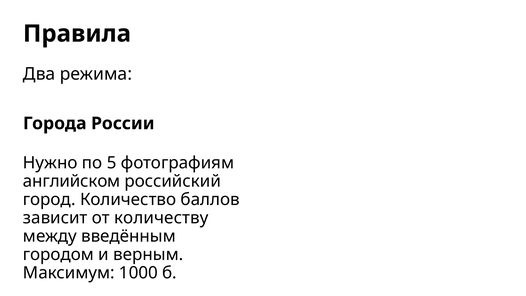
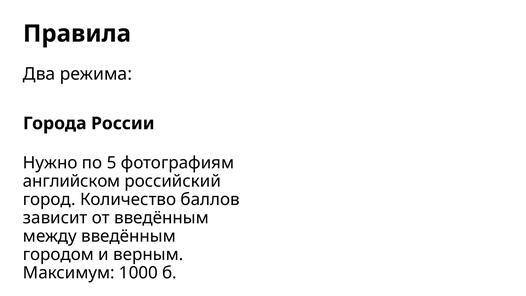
от количеству: количеству -> введённым (161, 218)
